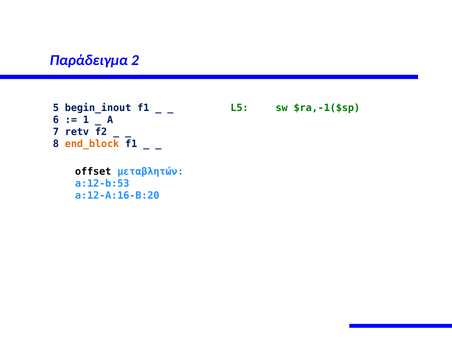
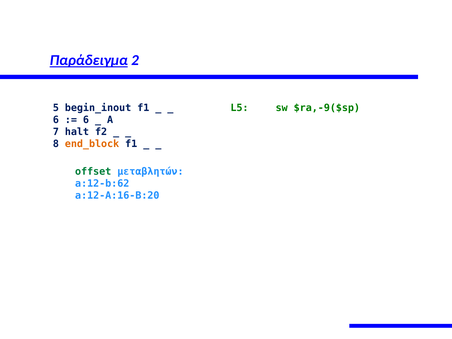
Παράδειγμα underline: none -> present (89, 60)
$ra,-1($sp: $ra,-1($sp -> $ra,-9($sp (327, 108)
1: 1 -> 6 (86, 120)
retv: retv -> halt (77, 132)
offset colour: black -> green (93, 171)
a:12-b:53: a:12-b:53 -> a:12-b:62 (102, 183)
